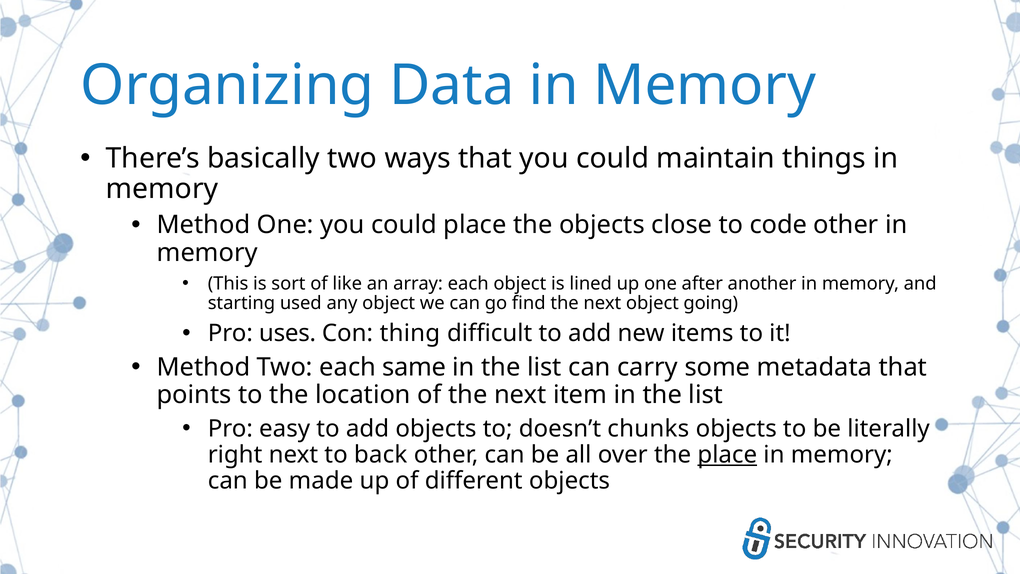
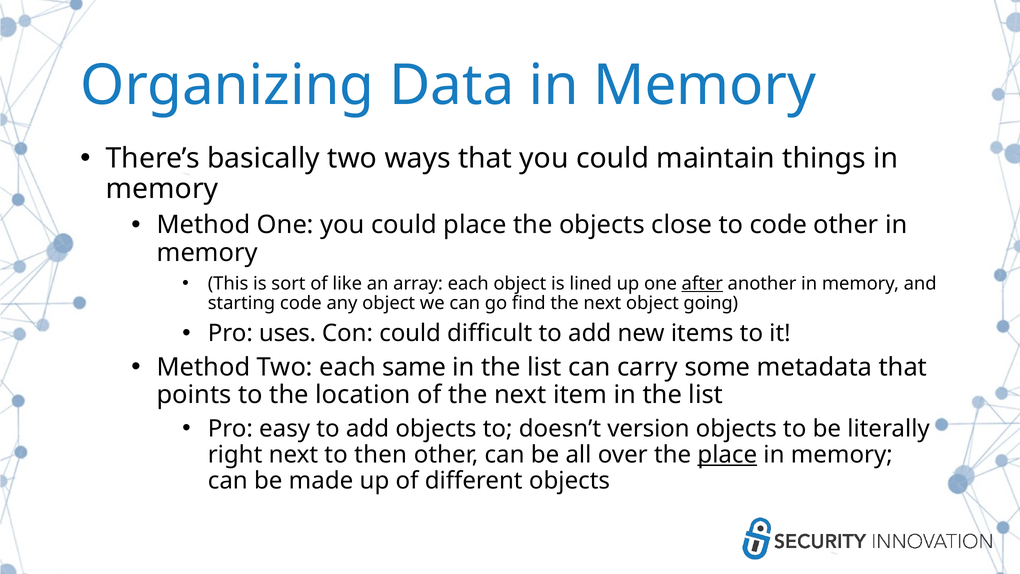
after underline: none -> present (702, 283)
starting used: used -> code (301, 303)
Con thing: thing -> could (410, 333)
chunks: chunks -> version (648, 428)
back: back -> then (381, 455)
